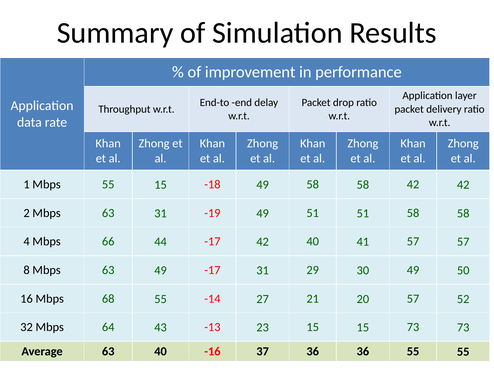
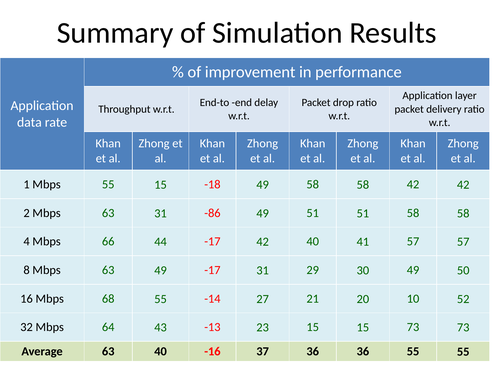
-19: -19 -> -86 (212, 213)
20 57: 57 -> 10 (413, 299)
